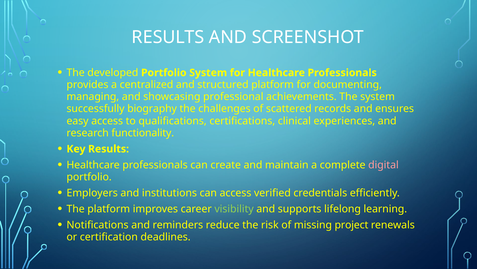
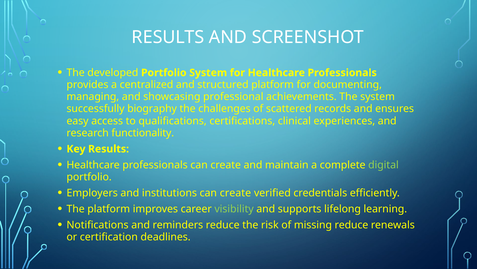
digital colour: pink -> light green (383, 165)
institutions can access: access -> create (235, 193)
missing project: project -> reduce (351, 225)
